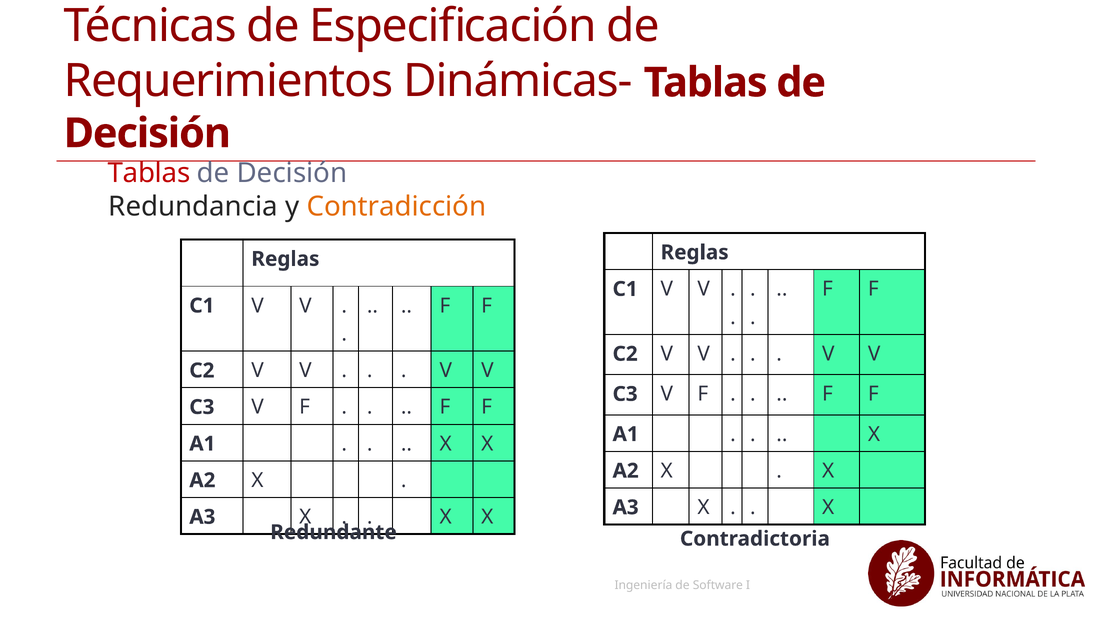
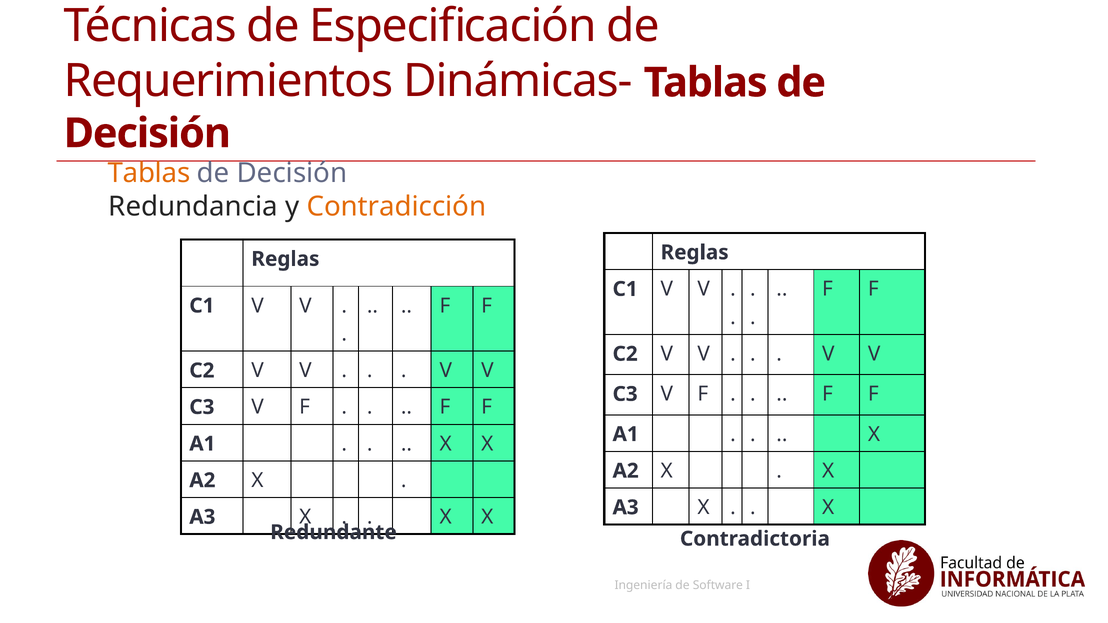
Tablas colour: red -> orange (149, 173)
